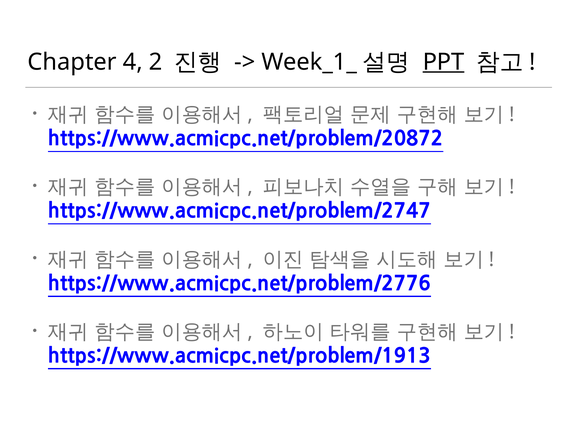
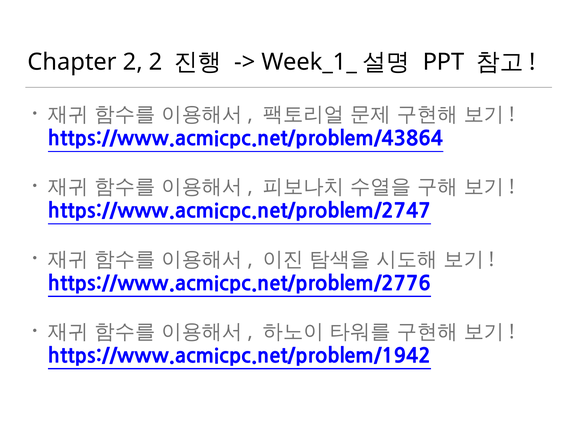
Chapter 4: 4 -> 2 (133, 62)
PPT underline: present -> none (444, 62)
https://www.acmicpc.net/problem/20872: https://www.acmicpc.net/problem/20872 -> https://www.acmicpc.net/problem/43864 (245, 139)
https://www.acmicpc.net/problem/1913: https://www.acmicpc.net/problem/1913 -> https://www.acmicpc.net/problem/1942 (239, 356)
